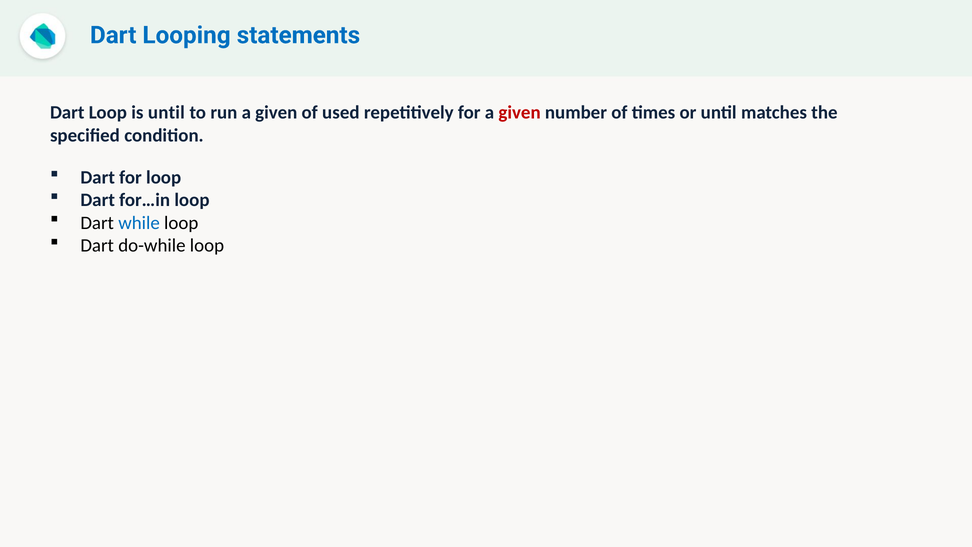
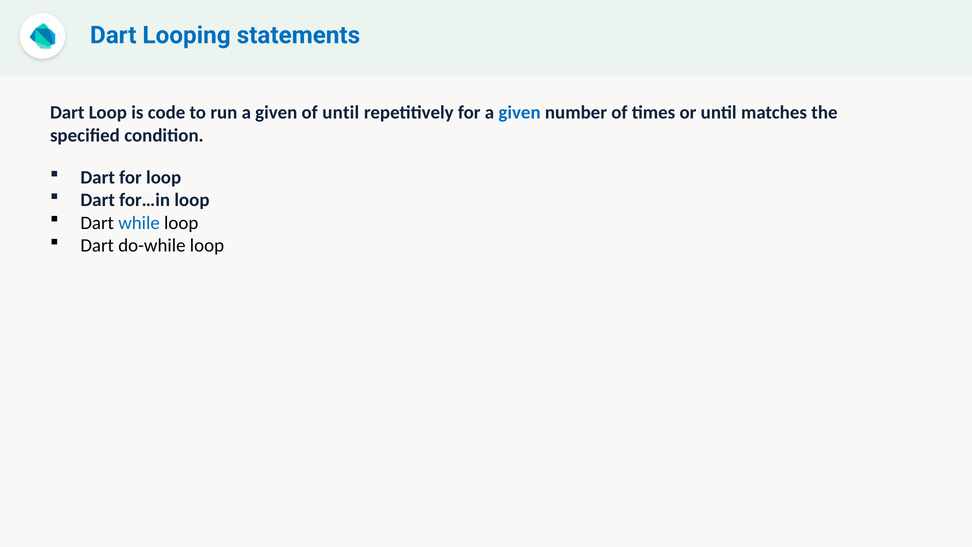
is until: until -> code (167, 113)
of used: used -> until (341, 113)
given colour: red -> blue (520, 113)
